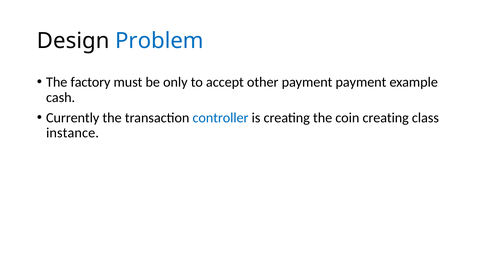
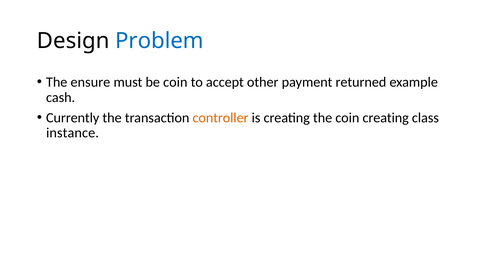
factory: factory -> ensure (90, 82)
be only: only -> coin (175, 82)
payment payment: payment -> returned (361, 82)
controller colour: blue -> orange (221, 118)
